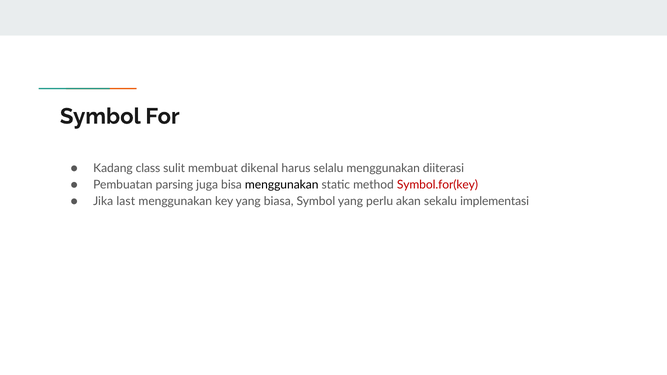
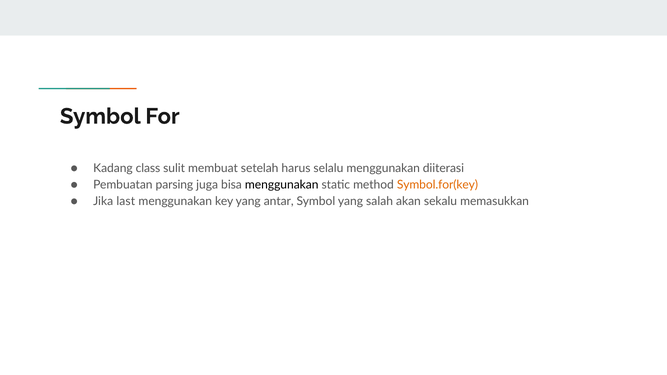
dikenal: dikenal -> setelah (260, 168)
Symbol.for(key colour: red -> orange (437, 185)
biasa: biasa -> antar (279, 202)
perlu: perlu -> salah (380, 202)
implementasi: implementasi -> memasukkan (495, 202)
